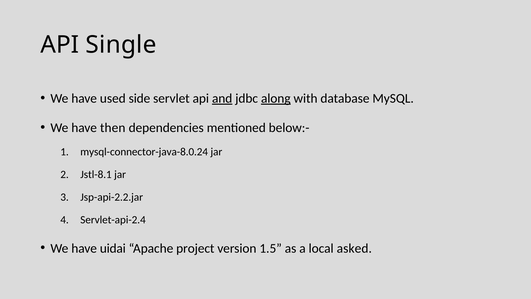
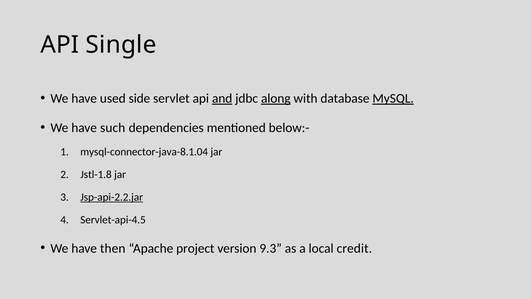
MySQL underline: none -> present (393, 98)
then: then -> such (113, 128)
mysql-connector-java-8.0.24: mysql-connector-java-8.0.24 -> mysql-connector-java-8.1.04 (144, 152)
Jstl-8.1: Jstl-8.1 -> Jstl-1.8 (96, 174)
Jsp-api-2.2.jar underline: none -> present (112, 197)
Servlet-api-2.4: Servlet-api-2.4 -> Servlet-api-4.5 (113, 220)
uidai: uidai -> then (113, 248)
1.5: 1.5 -> 9.3 (271, 248)
asked: asked -> credit (354, 248)
